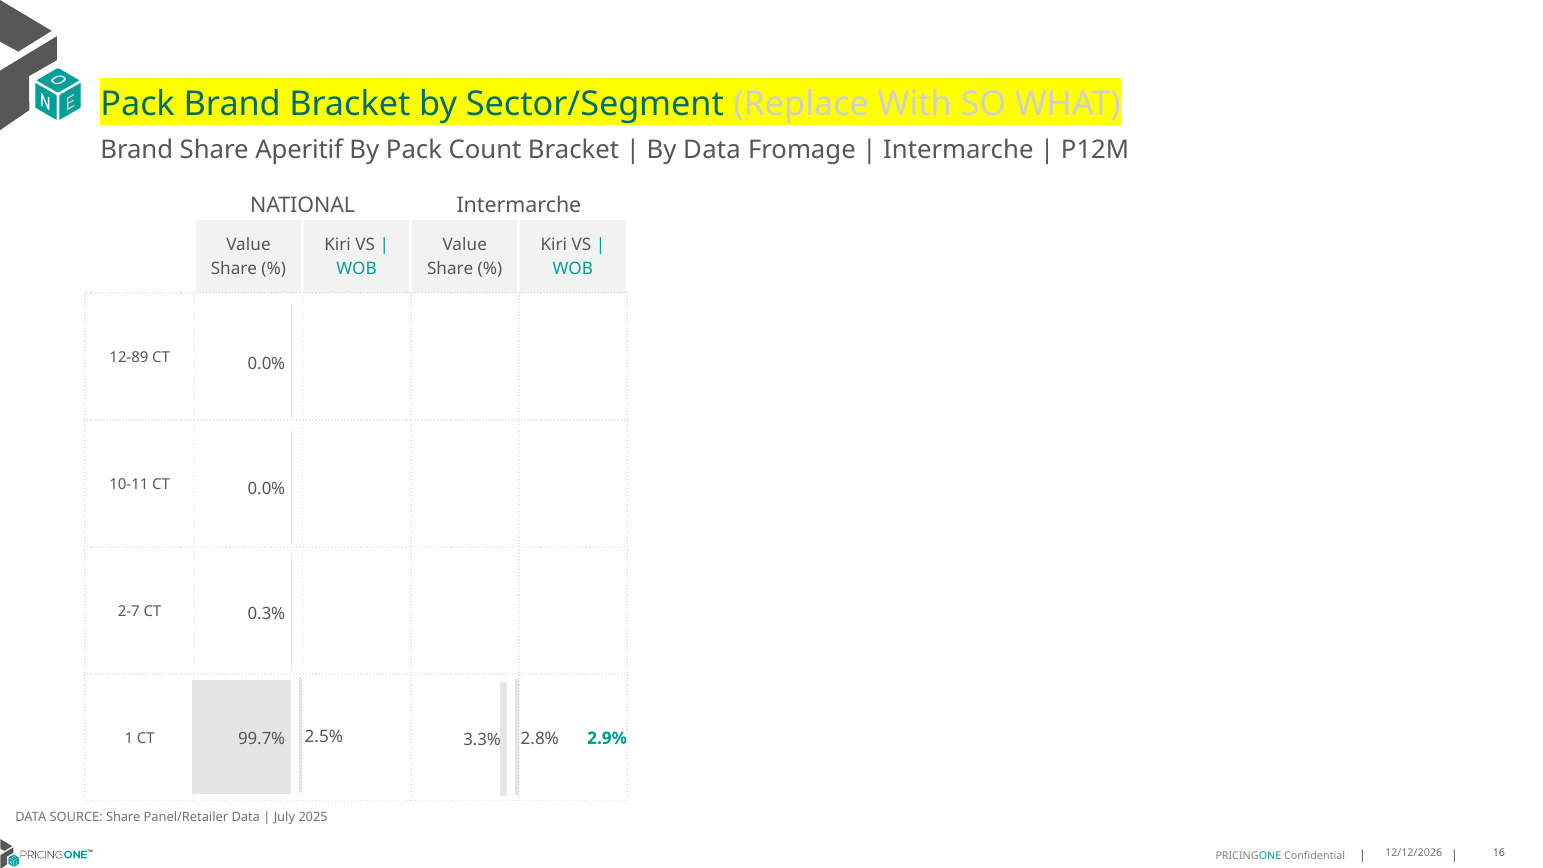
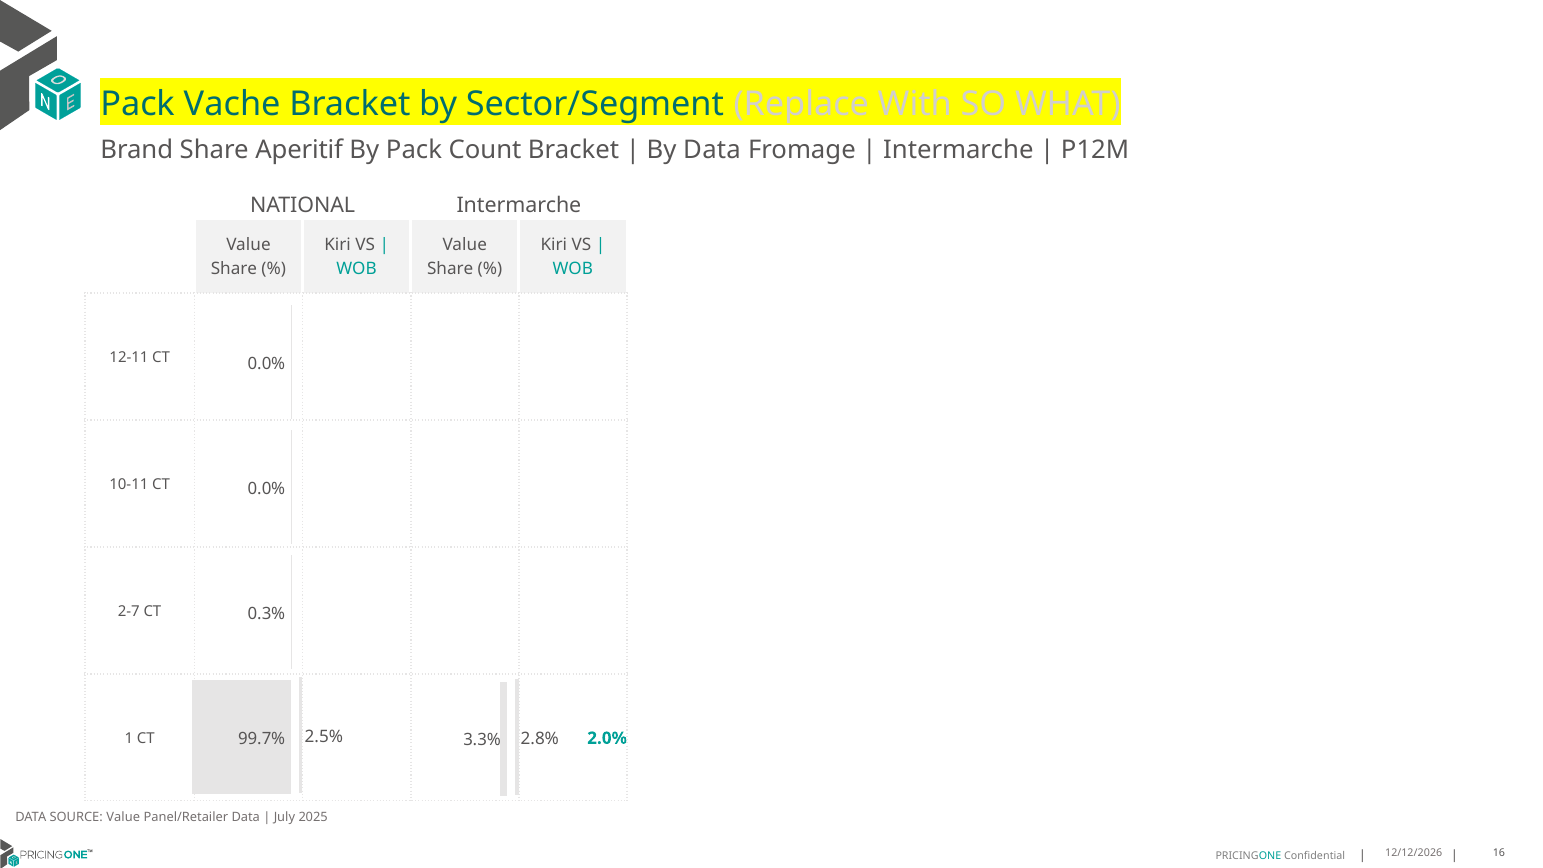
Pack Brand: Brand -> Vache (232, 104)
12-89: 12-89 -> 12-11 (129, 358)
2.9%: 2.9% -> 2.0% (607, 738)
SOURCE Share: Share -> Value (123, 817)
